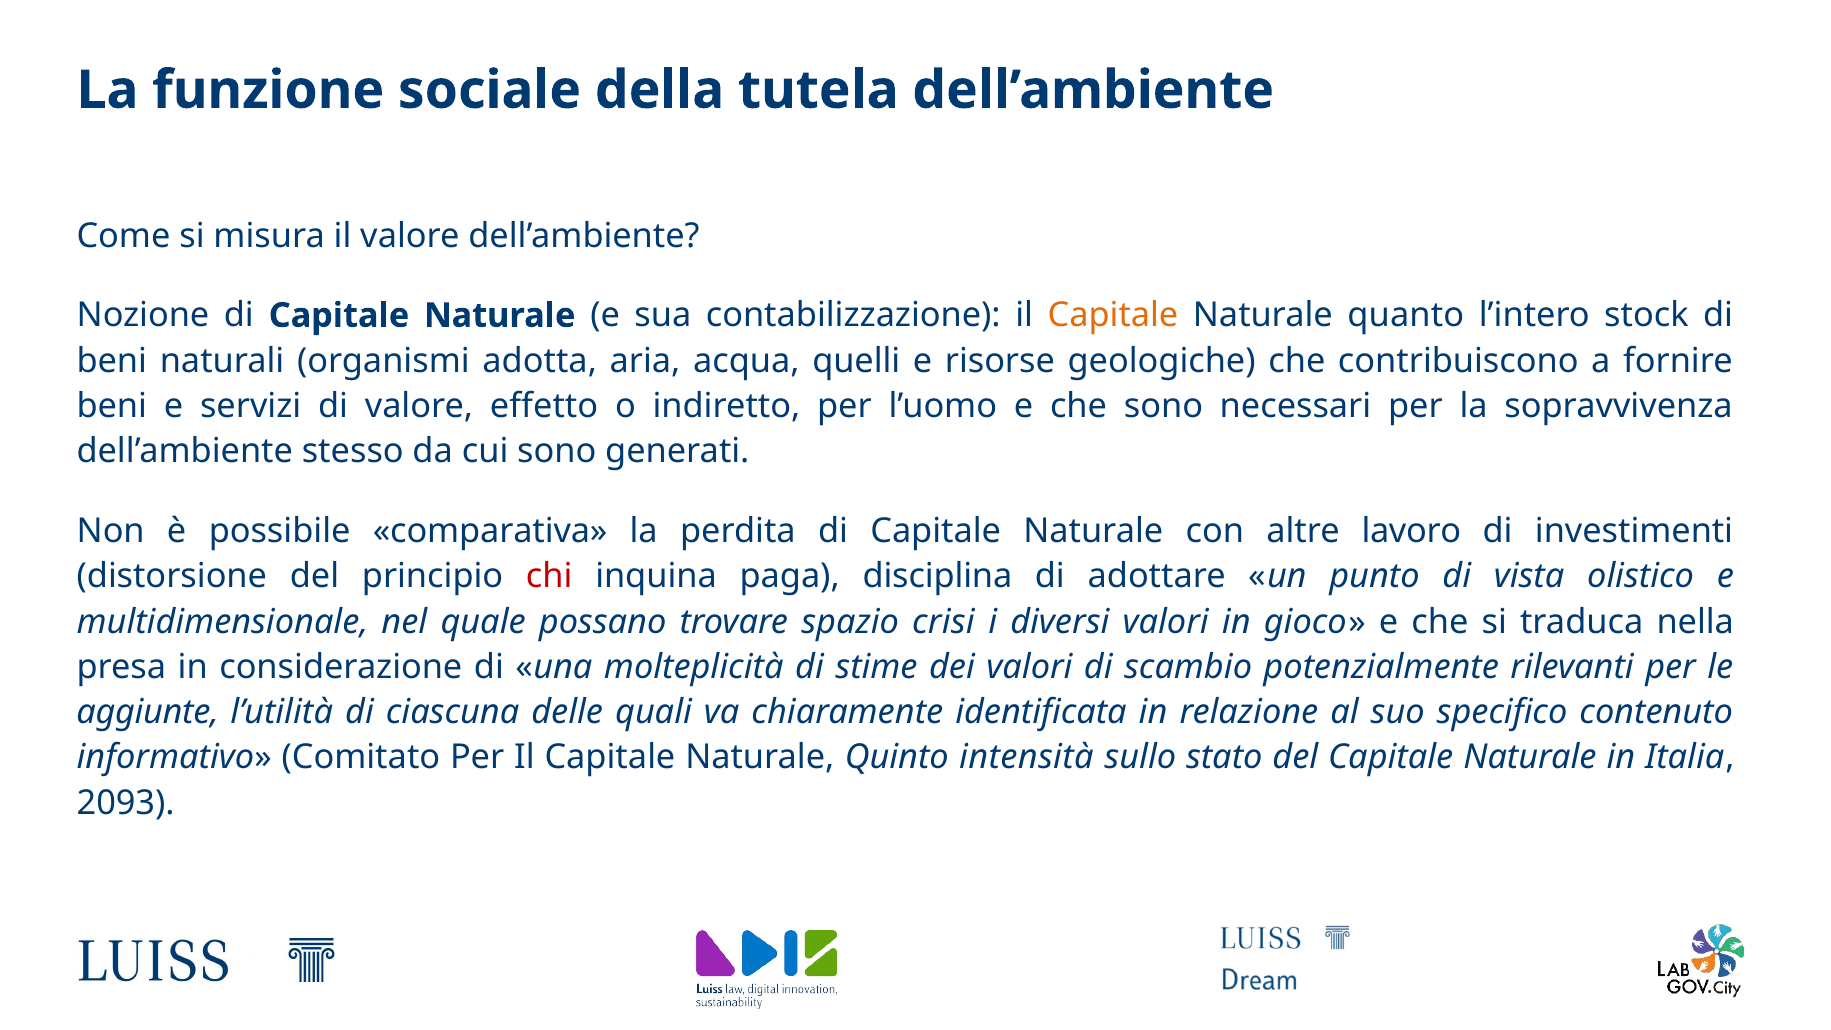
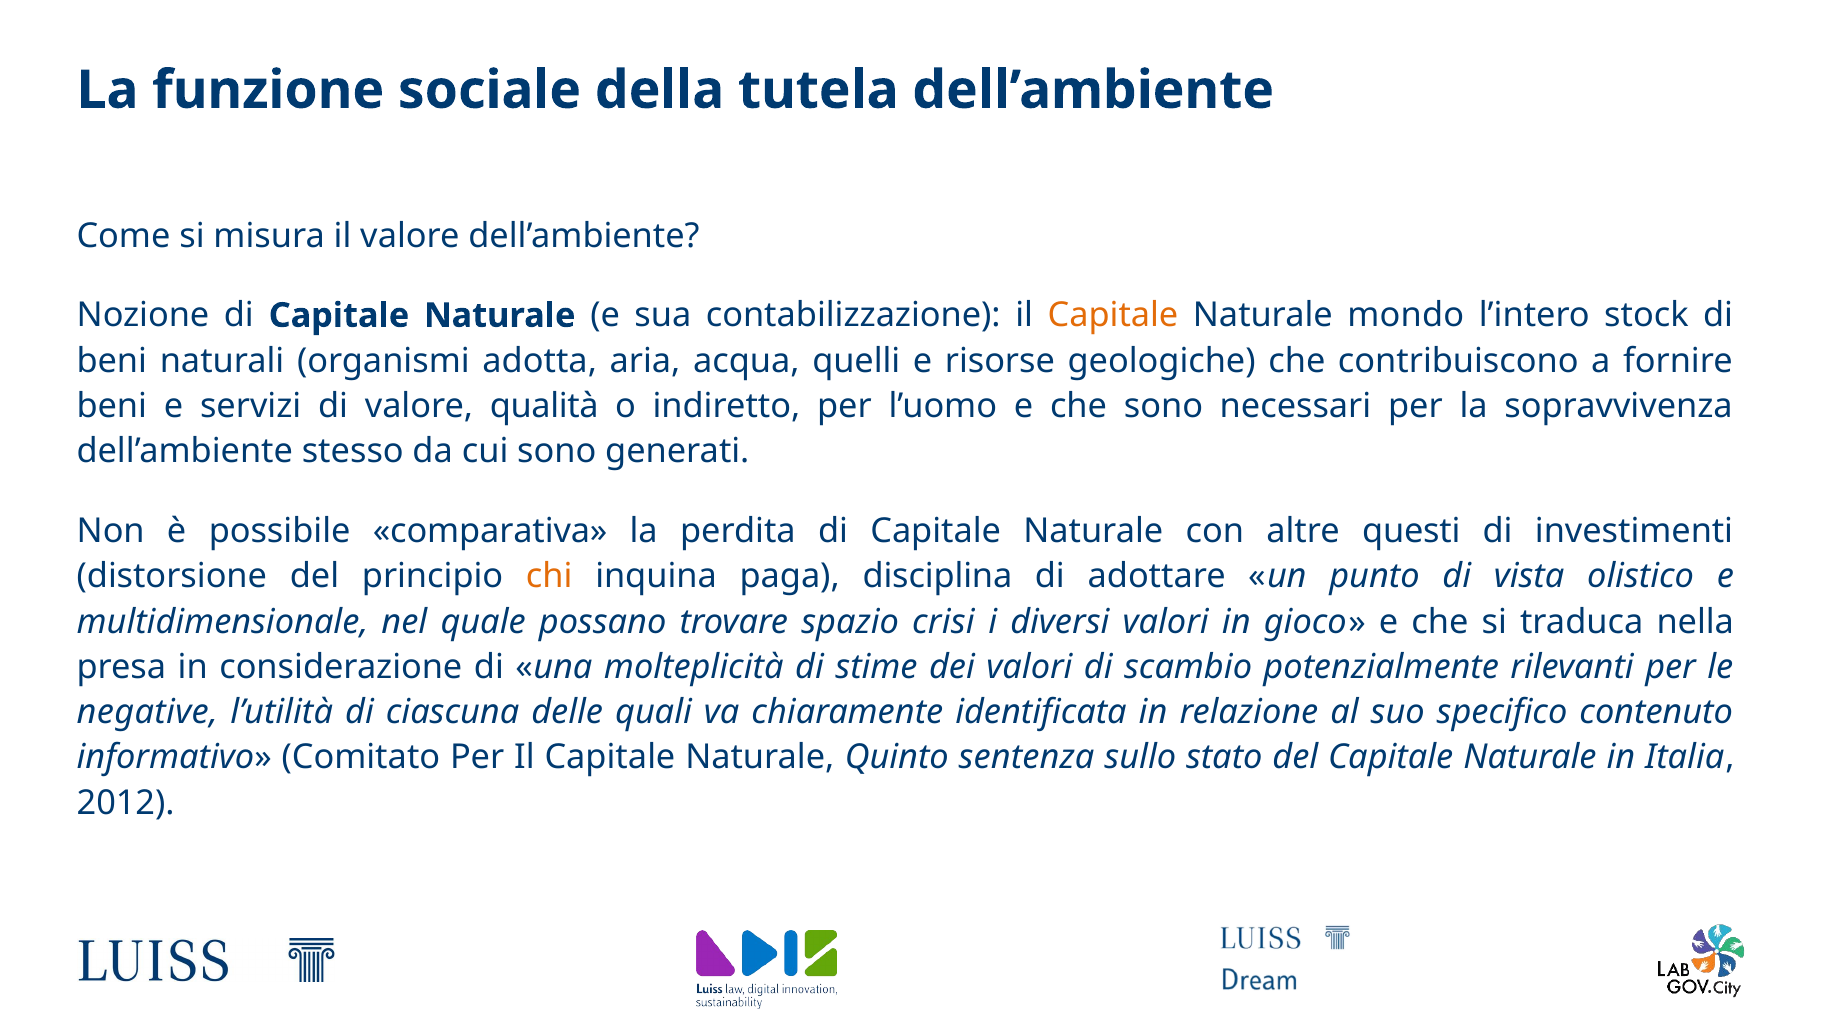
quanto: quanto -> mondo (1406, 315)
effetto: effetto -> qualità (544, 406)
lavoro: lavoro -> questi (1411, 531)
chi colour: red -> orange (549, 576)
aggiunte: aggiunte -> negative (147, 712)
intensità: intensità -> sentenza (1027, 758)
2093: 2093 -> 2012 (126, 803)
